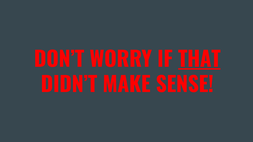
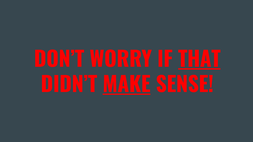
MAKE underline: none -> present (127, 85)
